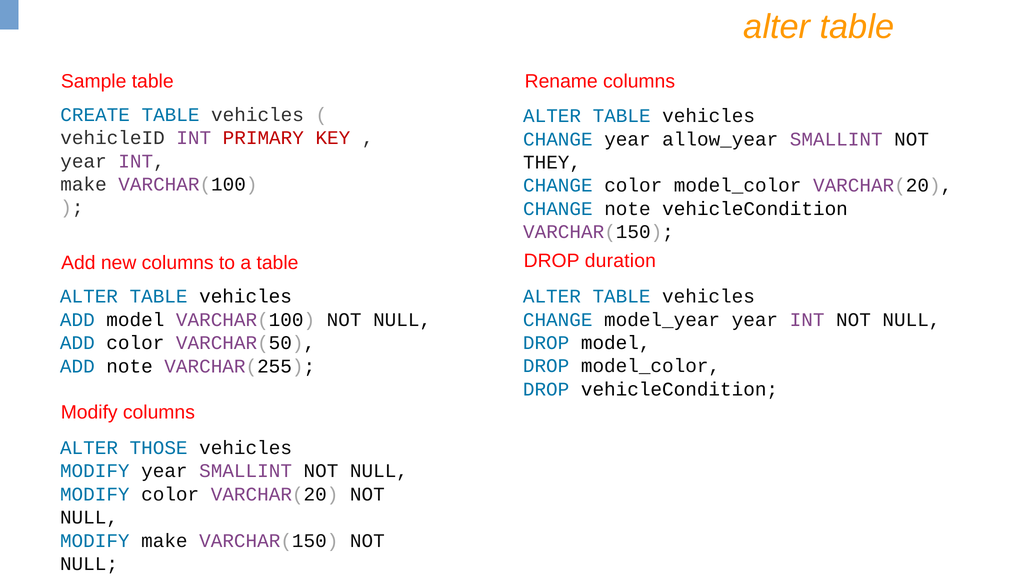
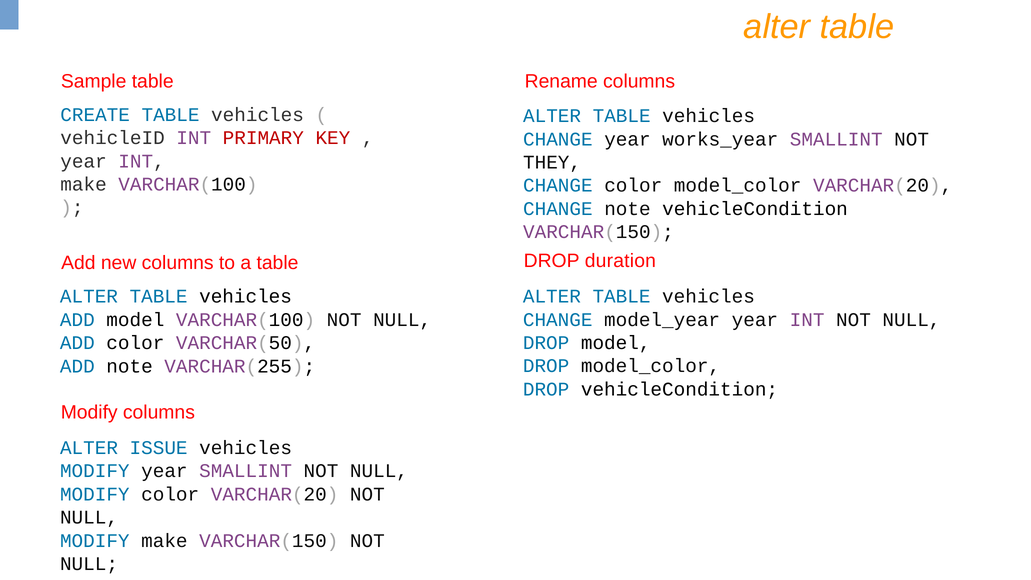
allow_year: allow_year -> works_year (720, 139)
THOSE: THOSE -> ISSUE (159, 448)
